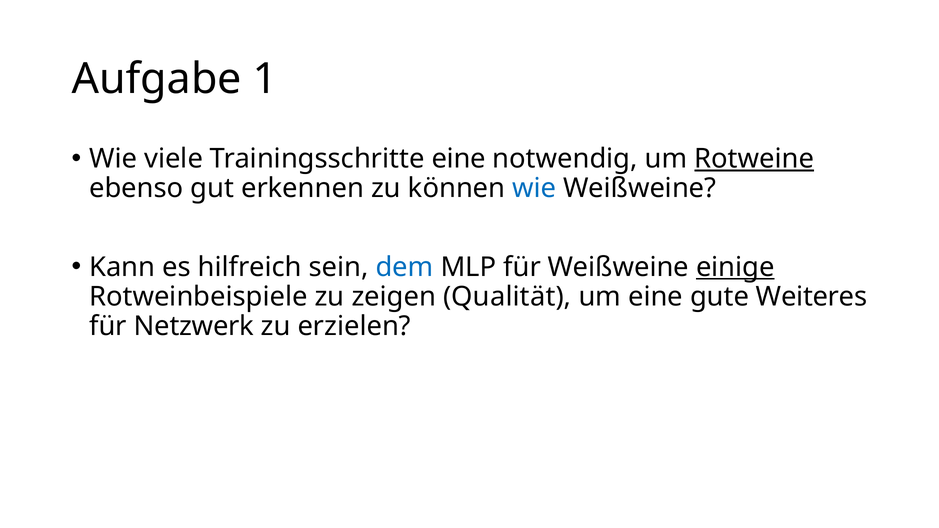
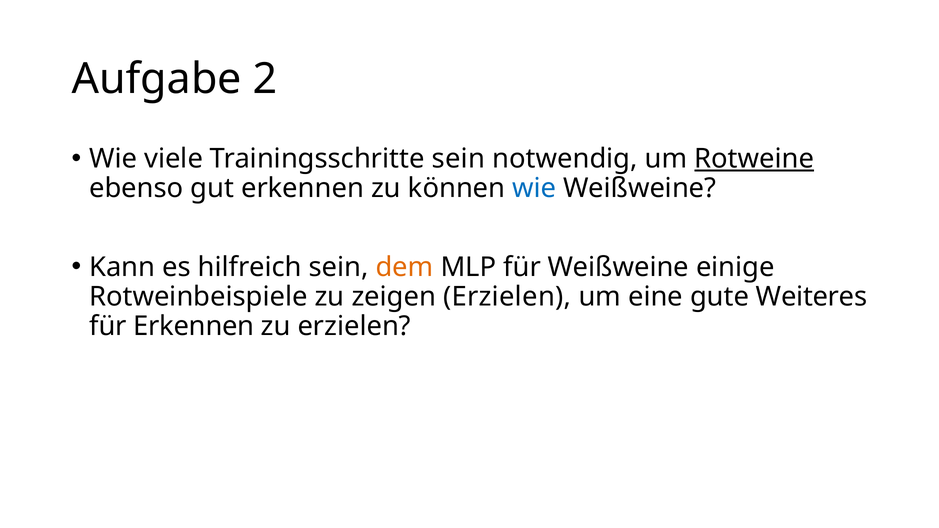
1: 1 -> 2 (265, 79)
Trainingsschritte eine: eine -> sein (458, 159)
dem colour: blue -> orange (405, 267)
einige underline: present -> none (735, 267)
zeigen Qualität: Qualität -> Erzielen (507, 297)
für Netzwerk: Netzwerk -> Erkennen (194, 326)
